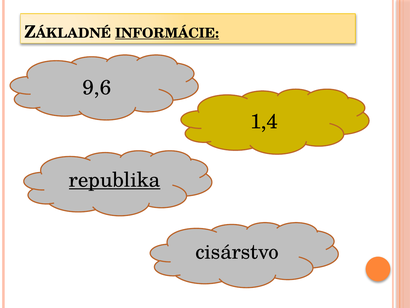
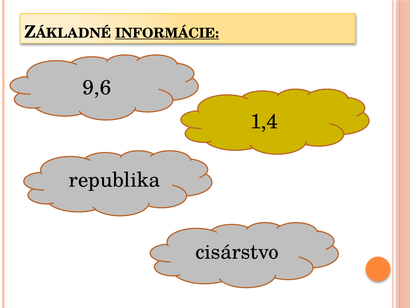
republika underline: present -> none (115, 180)
